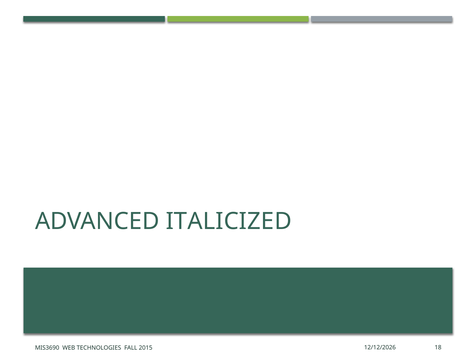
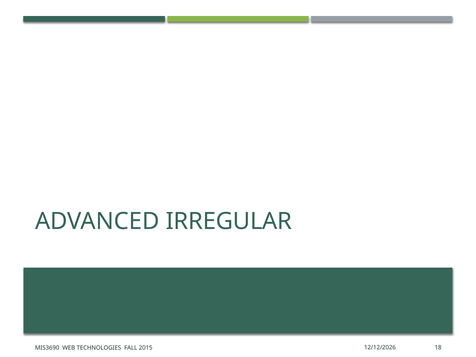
ITALICIZED: ITALICIZED -> IRREGULAR (229, 221)
